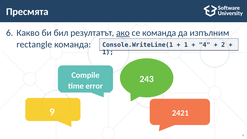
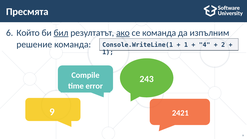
Какво: Какво -> Който (28, 33)
бил underline: none -> present (61, 33)
rectangle: rectangle -> решение (34, 44)
